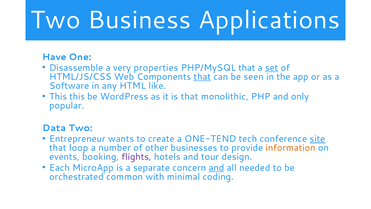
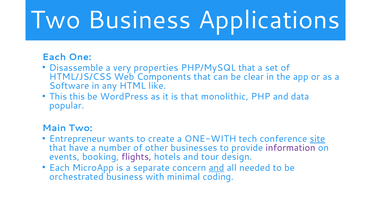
Have: Have -> Each (54, 57)
set underline: present -> none (272, 68)
that underline: present -> none (202, 77)
seen: seen -> clear (254, 77)
only: only -> data (300, 96)
Data: Data -> Main (54, 128)
ONE-TEND: ONE-TEND -> ONE-WITH (210, 139)
loop: loop -> have (79, 148)
information colour: orange -> purple (290, 148)
orchestrated common: common -> business (125, 176)
